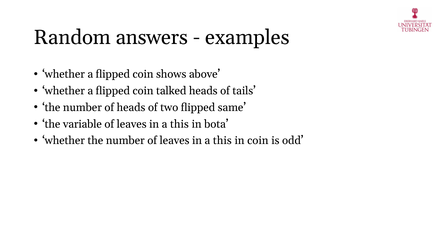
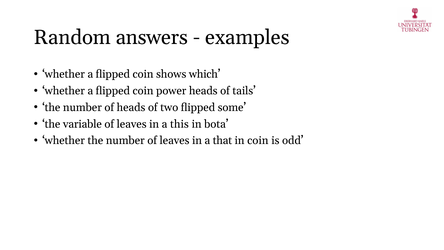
above: above -> which (205, 74)
talked: talked -> power (171, 91)
same: same -> some (232, 107)
this: this -> that (222, 141)
